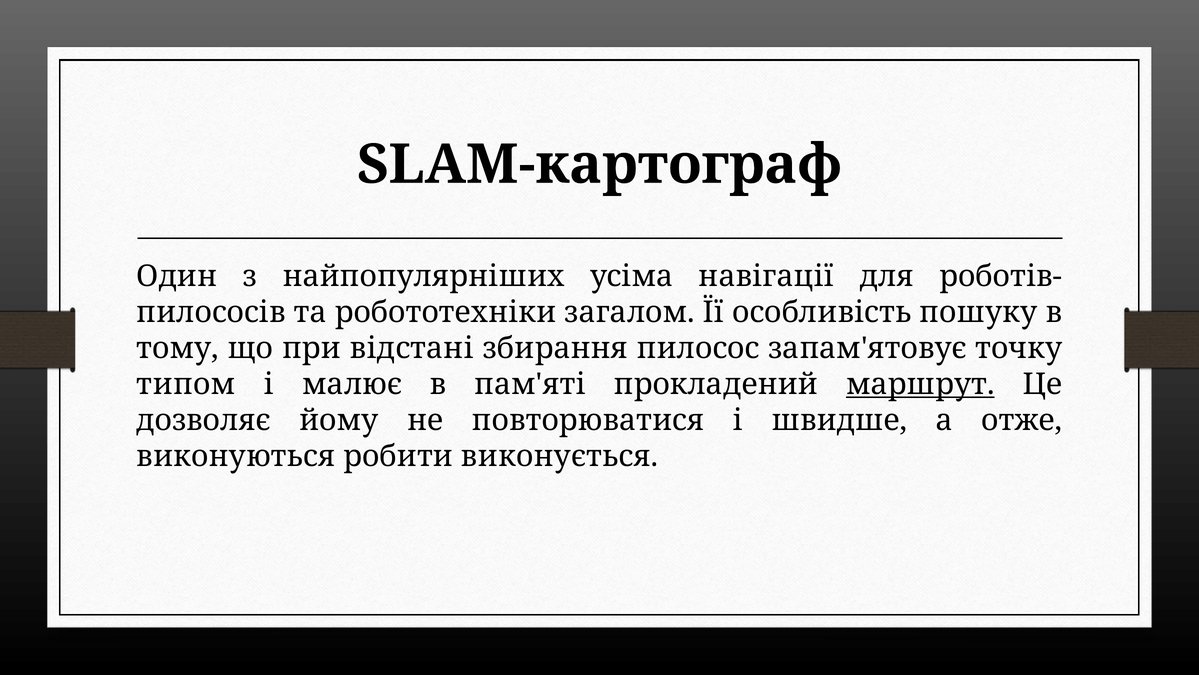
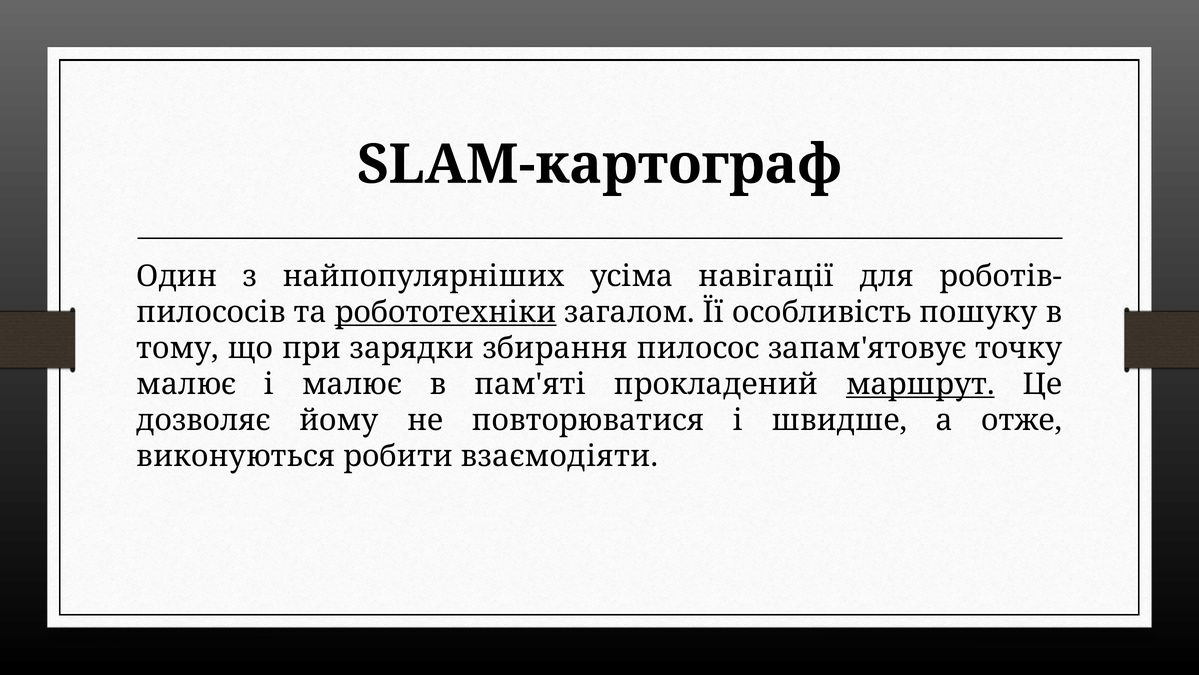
робототехніки underline: none -> present (446, 312)
відстані: відстані -> зарядки (412, 348)
типом: типом -> малює (186, 384)
виконується: виконується -> взаємодіяти (560, 456)
